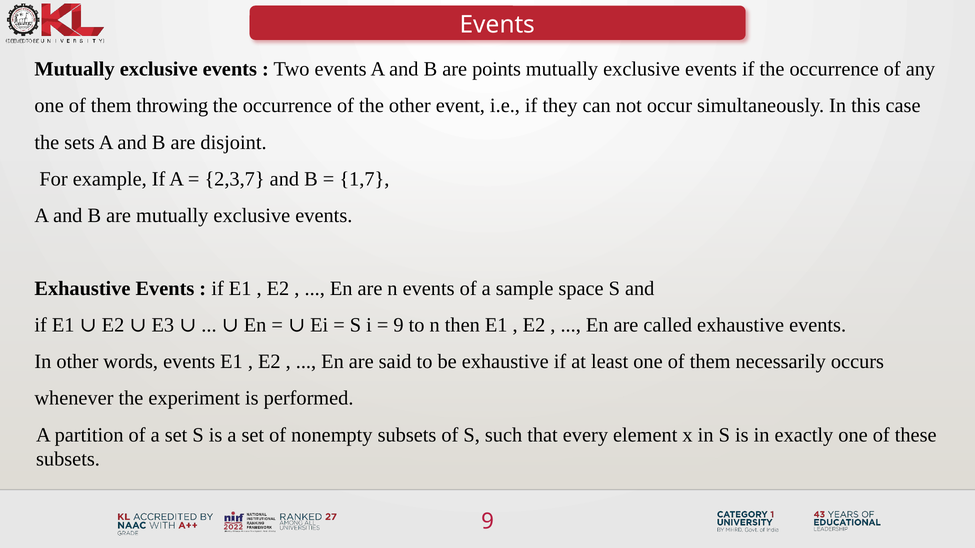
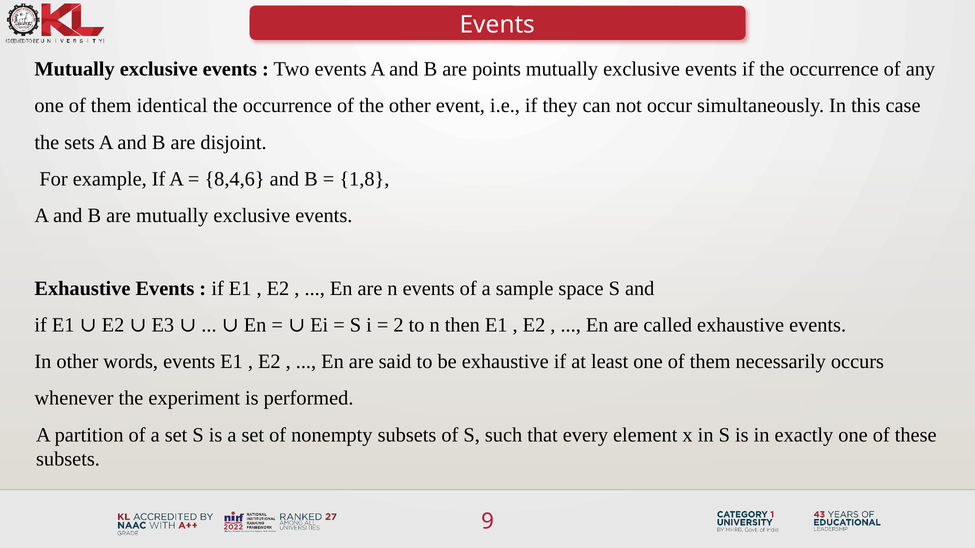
throwing: throwing -> identical (172, 106)
2,3,7: 2,3,7 -> 8,4,6 (235, 179)
1,7: 1,7 -> 1,8 (364, 179)
9: 9 -> 2 (399, 325)
